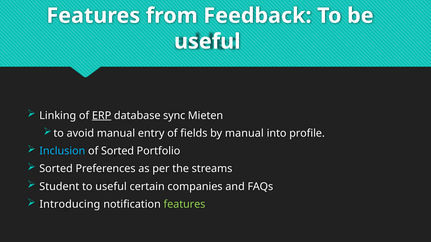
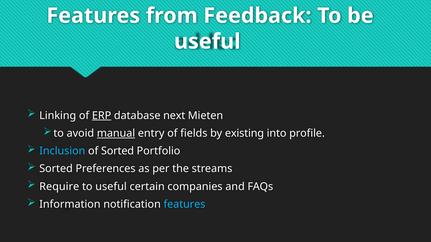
sync: sync -> next (174, 116)
manual underline: none -> present (116, 133)
by manual: manual -> existing (244, 133)
Student: Student -> Require (59, 187)
Introducing: Introducing -> Information (70, 205)
features colour: light green -> light blue (184, 205)
